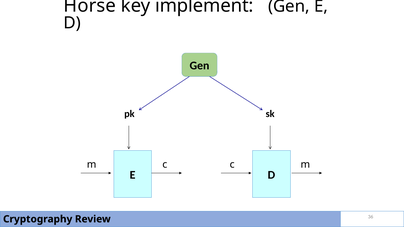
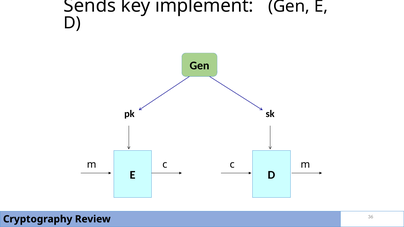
Horse: Horse -> Sends (90, 6)
